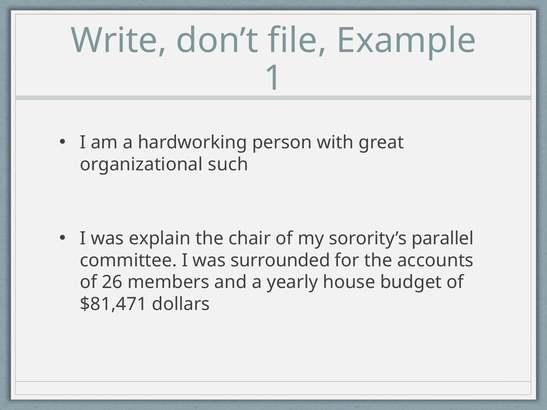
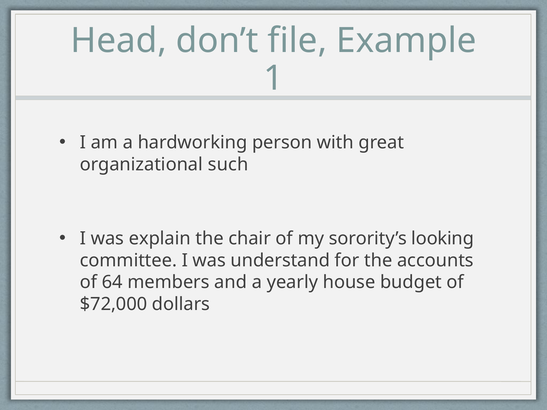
Write: Write -> Head (119, 41)
parallel: parallel -> looking (443, 239)
surrounded: surrounded -> understand (280, 261)
26: 26 -> 64 (112, 282)
$81,471: $81,471 -> $72,000 (114, 304)
